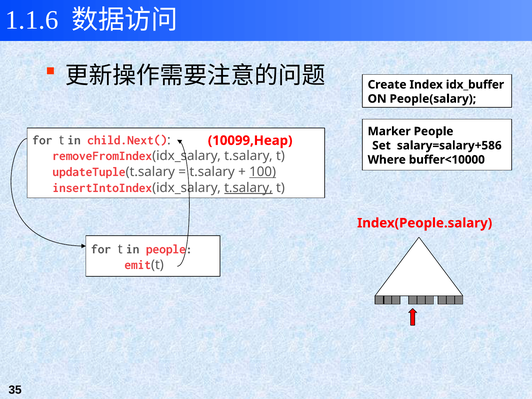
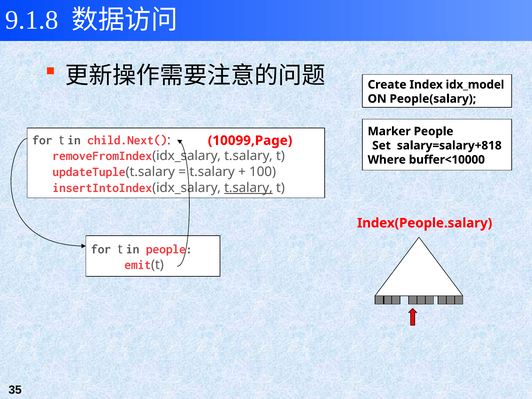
1.1.6: 1.1.6 -> 9.1.8 (32, 20)
idx_buffer: idx_buffer -> idx_model (475, 85)
10099,Heap: 10099,Heap -> 10099,Page (250, 141)
salary=salary+586: salary=salary+586 -> salary=salary+818 (449, 146)
100 underline: present -> none (263, 172)
